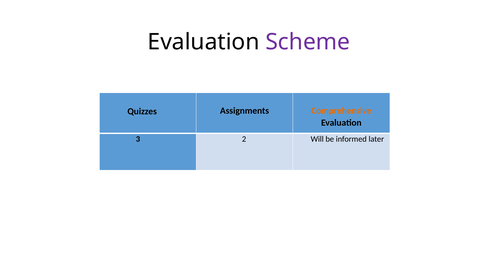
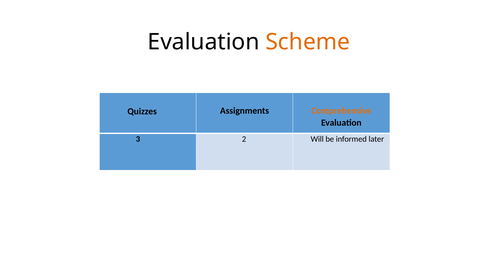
Scheme colour: purple -> orange (308, 42)
